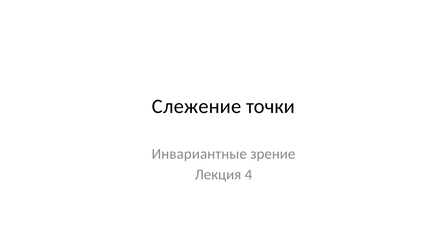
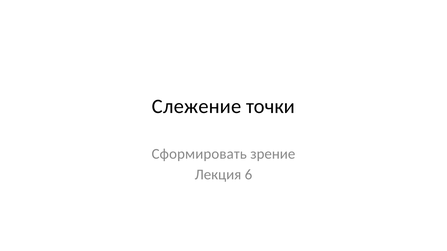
Инвариантные: Инвариантные -> Сформировать (199, 154)
4: 4 -> 6 (249, 175)
